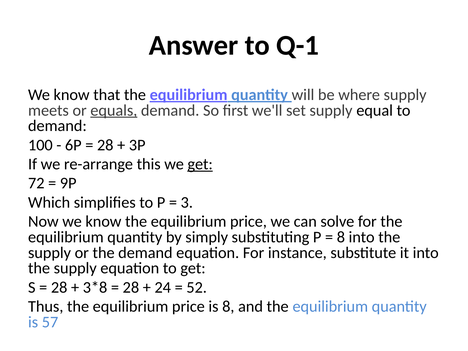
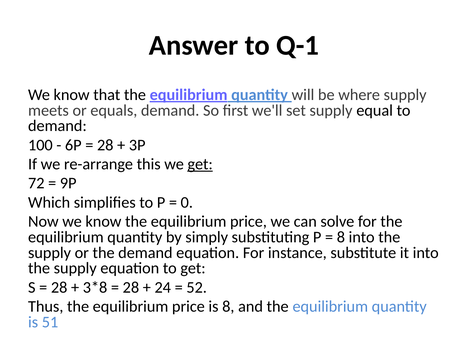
equals underline: present -> none (114, 110)
3: 3 -> 0 (187, 202)
57: 57 -> 51 (50, 322)
